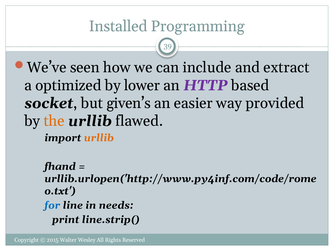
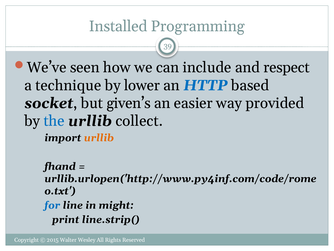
extract: extract -> respect (287, 67)
optimized: optimized -> technique (68, 85)
HTTP colour: purple -> blue (205, 85)
the colour: orange -> blue (54, 121)
flawed: flawed -> collect (139, 121)
needs: needs -> might (116, 205)
